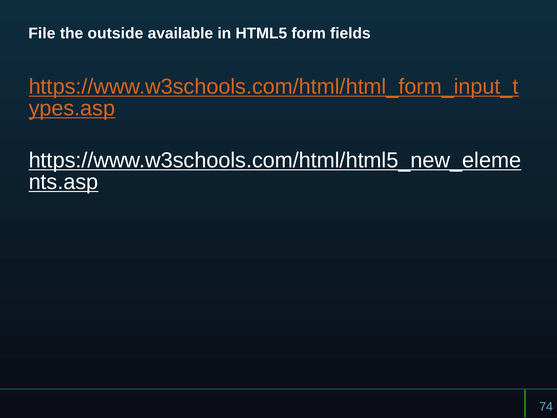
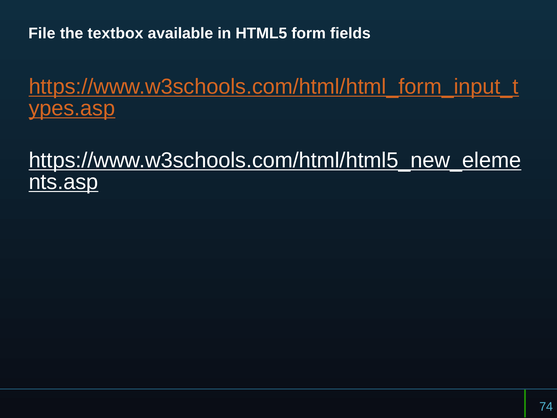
outside: outside -> textbox (115, 33)
